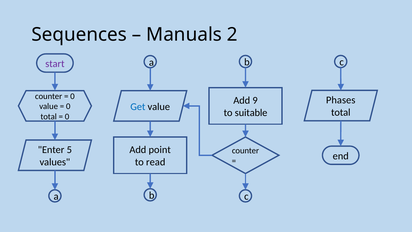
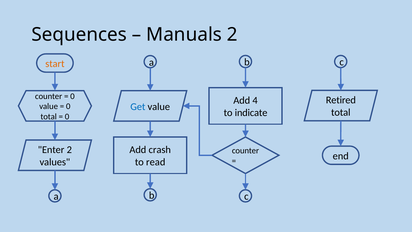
start colour: purple -> orange (55, 64)
Phases: Phases -> Retired (341, 100)
9: 9 -> 4 (255, 100)
suitable: suitable -> indicate (251, 113)
Enter 5: 5 -> 2 (69, 150)
point: point -> crash (160, 150)
